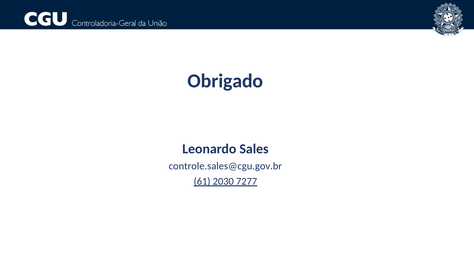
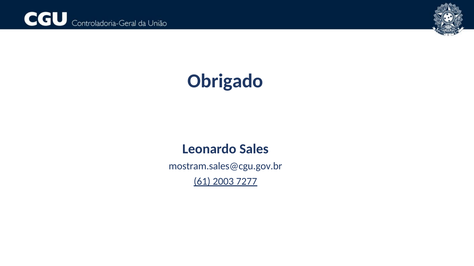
controle.sales@cgu.gov.br: controle.sales@cgu.gov.br -> mostram.sales@cgu.gov.br (225, 167)
2030: 2030 -> 2003 (223, 182)
